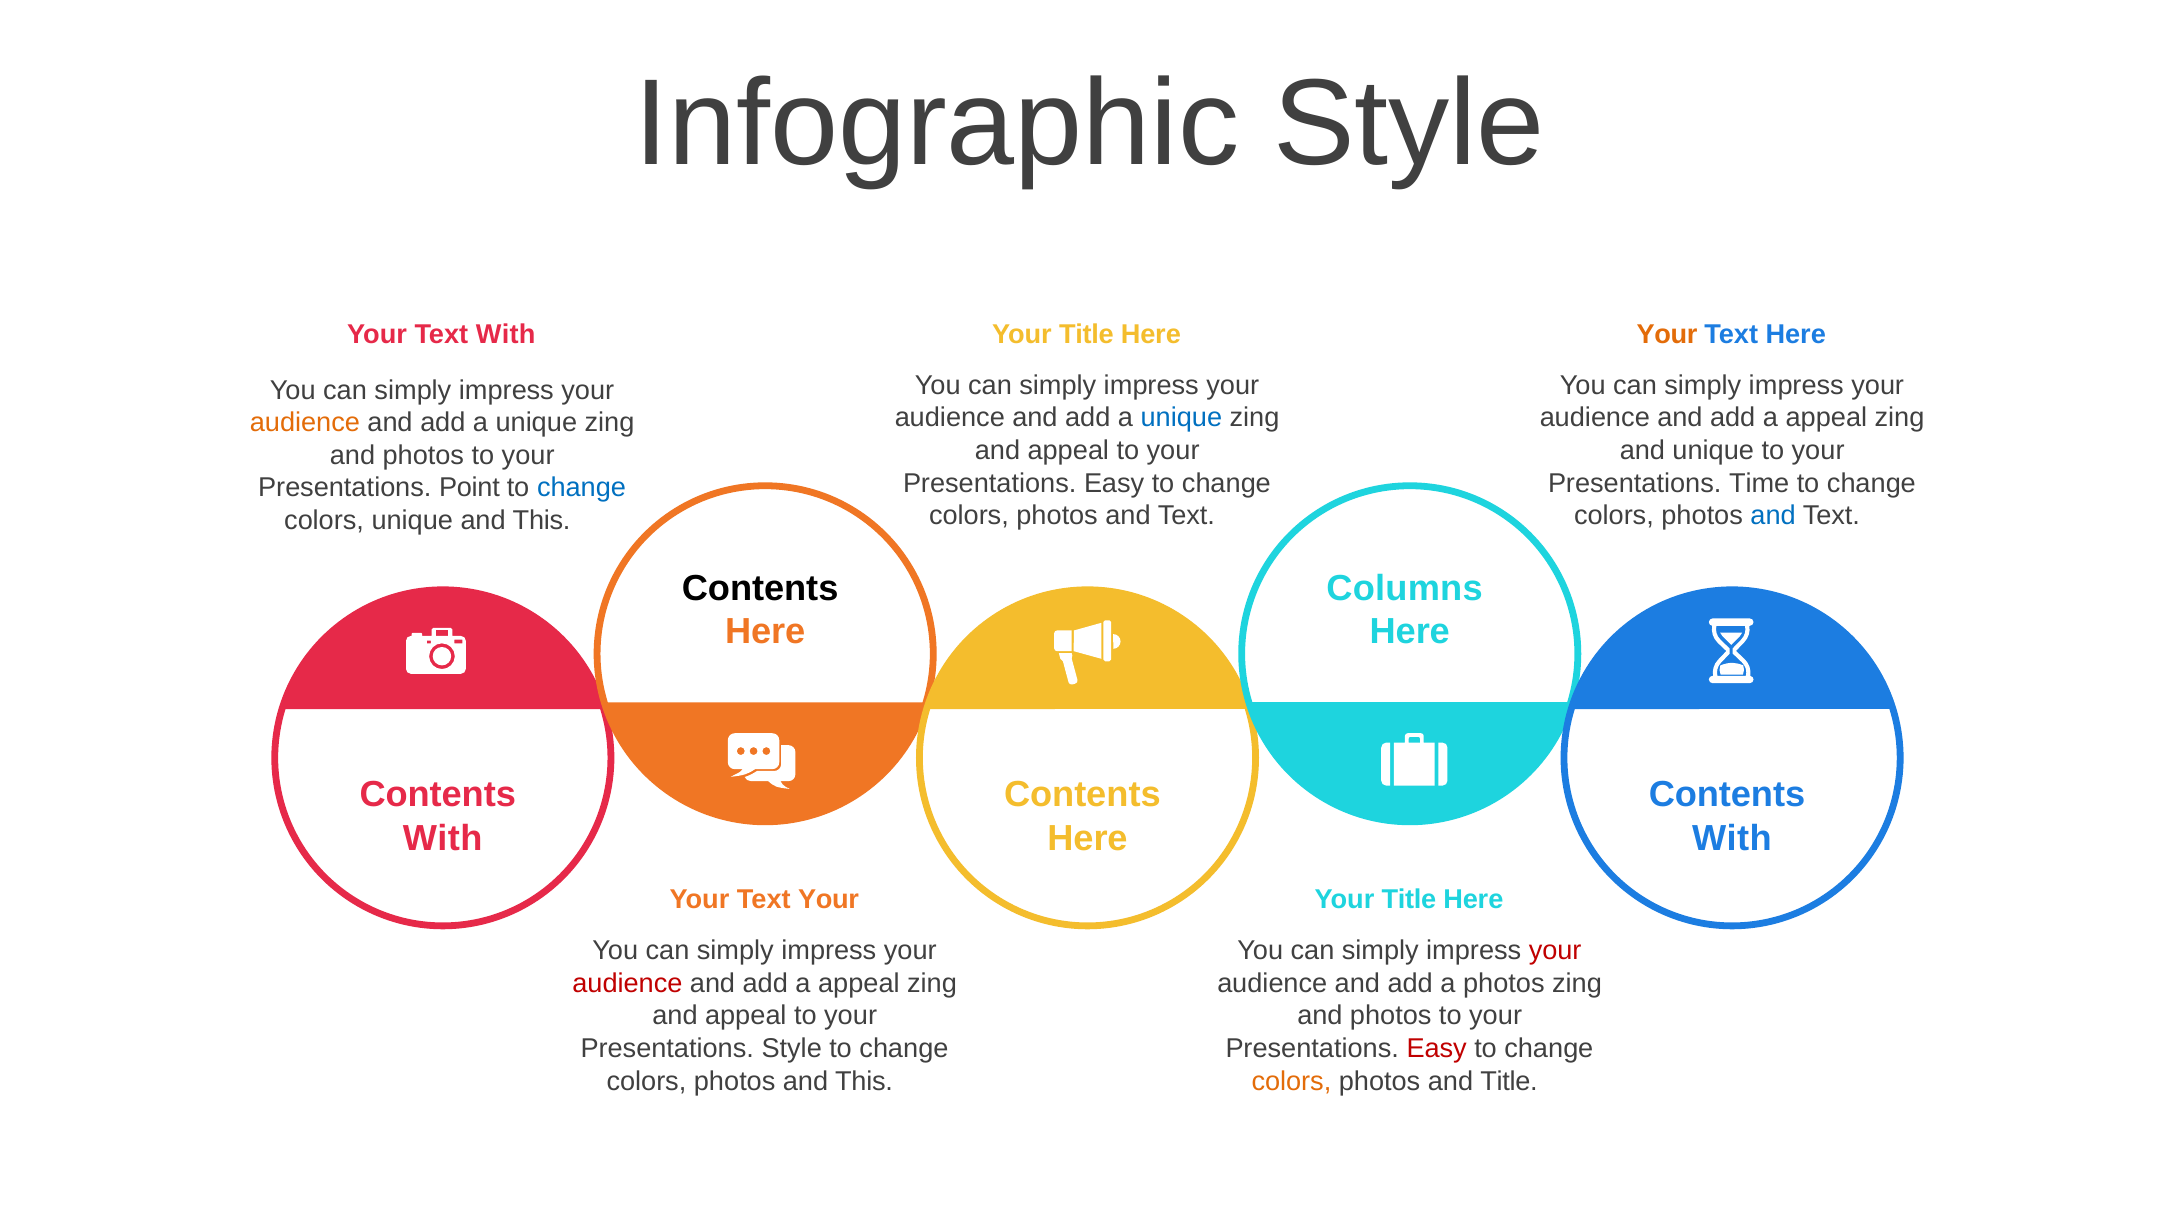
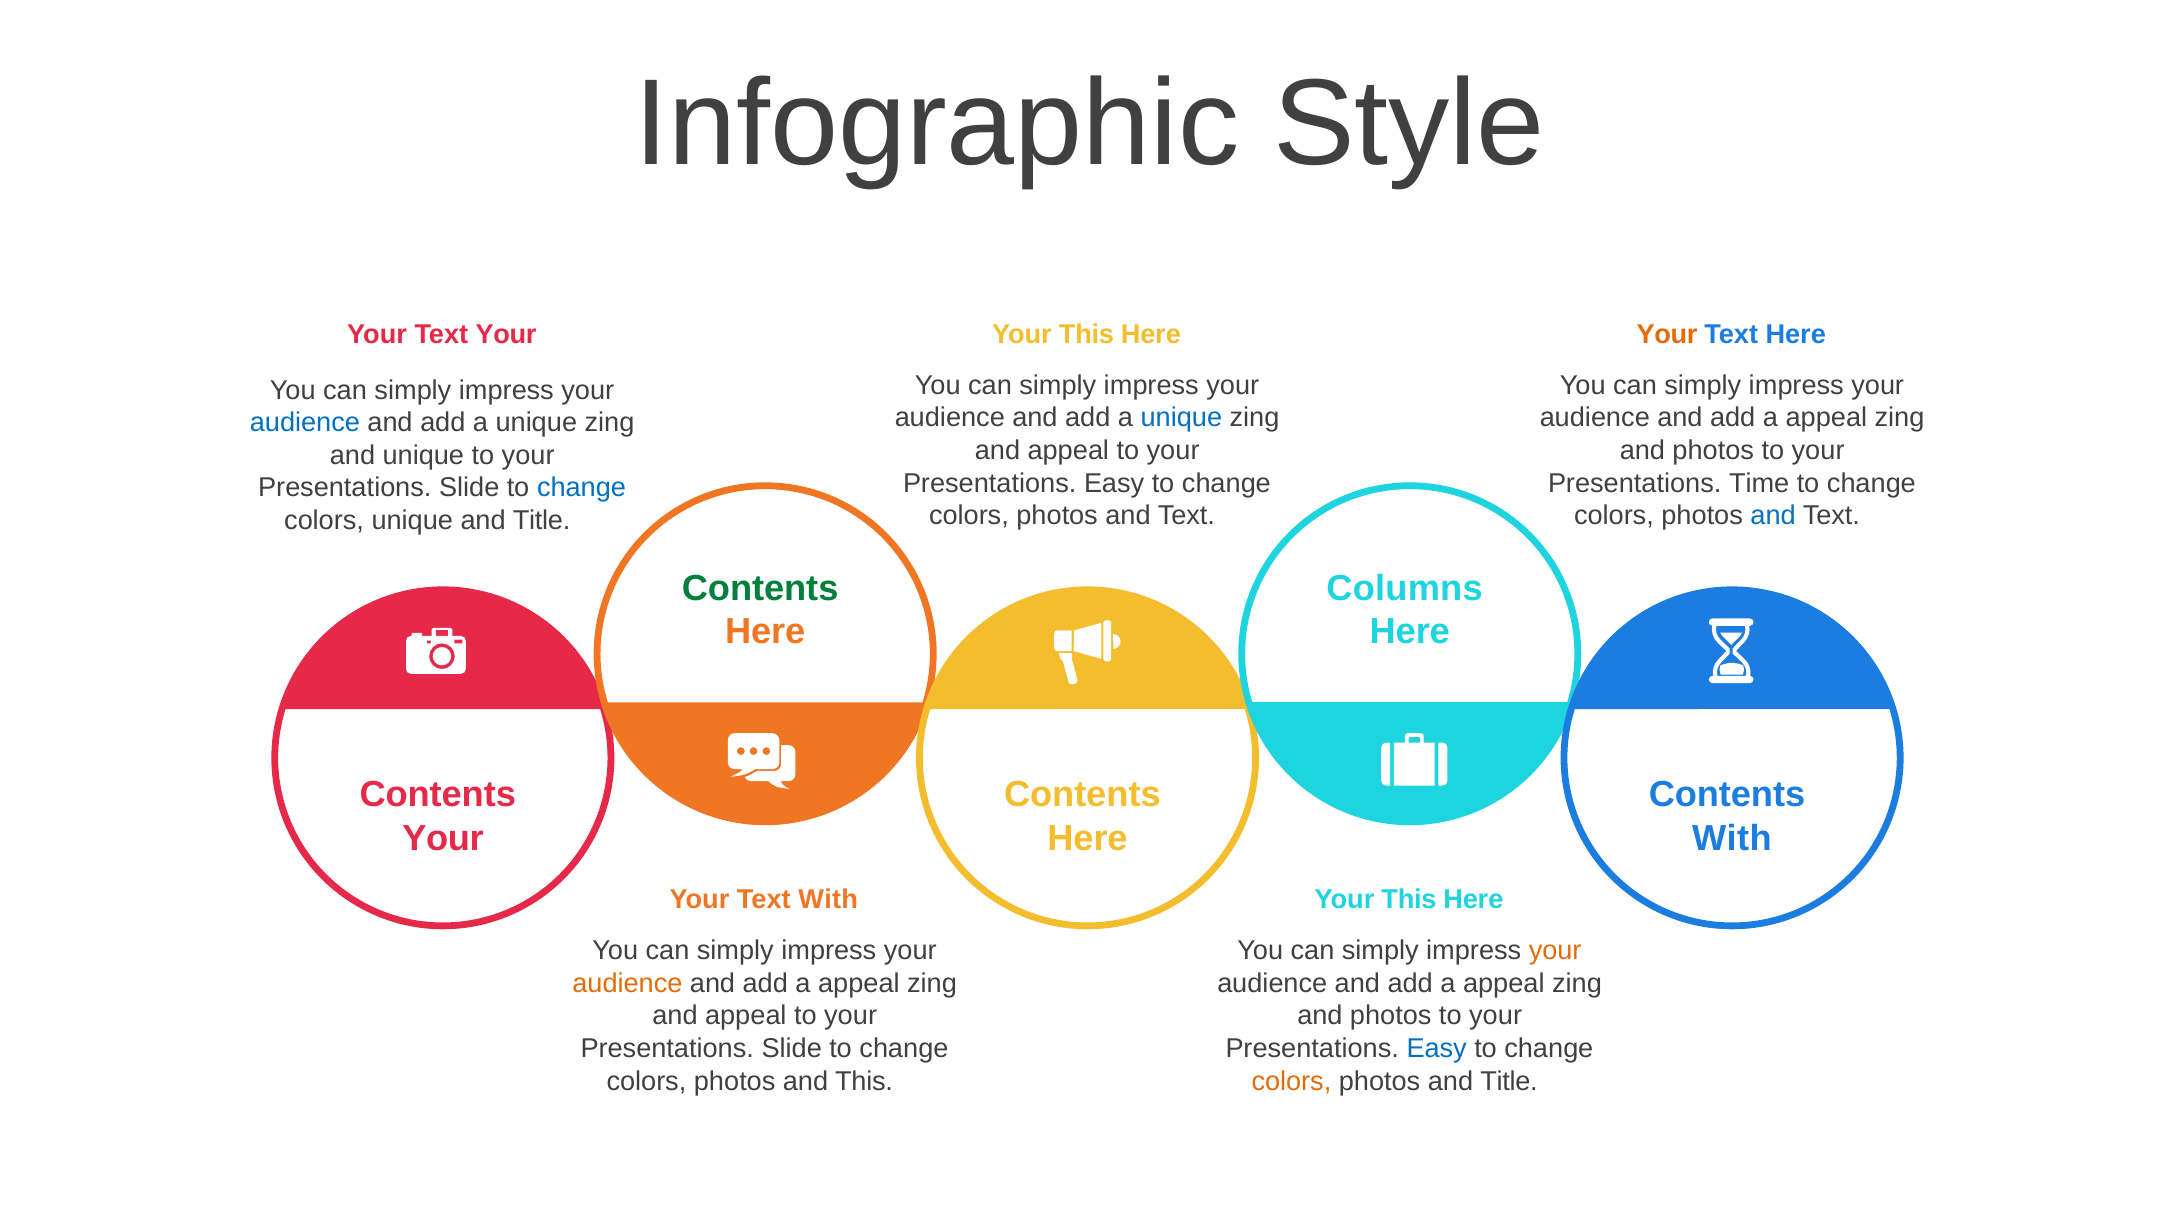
Your Text With: With -> Your (506, 334)
Title: Title -> This (1086, 334)
audience colour: orange -> blue (305, 423)
unique: unique -> photos (1713, 451)
photos: photos -> unique (423, 455)
Point: Point -> Slide (469, 488)
This: This -> Title (542, 521)
Contents colour: black -> green (760, 588)
With: With -> Your (443, 839)
Your Text Your: Your -> With (828, 900)
Title: Title -> This (1409, 900)
your colour: red -> orange (1555, 951)
audience colour: red -> orange (627, 984)
photos: photos -> appeal (1504, 984)
Style: Style -> Slide (792, 1049)
Easy colour: red -> blue (1437, 1049)
